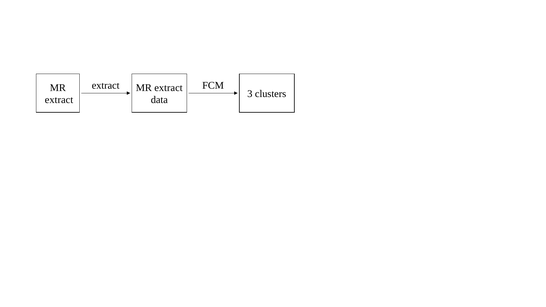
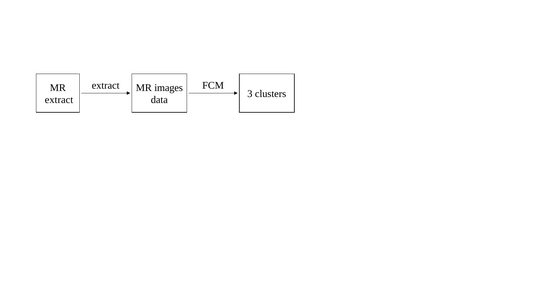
extract: extract -> images (169, 88)
